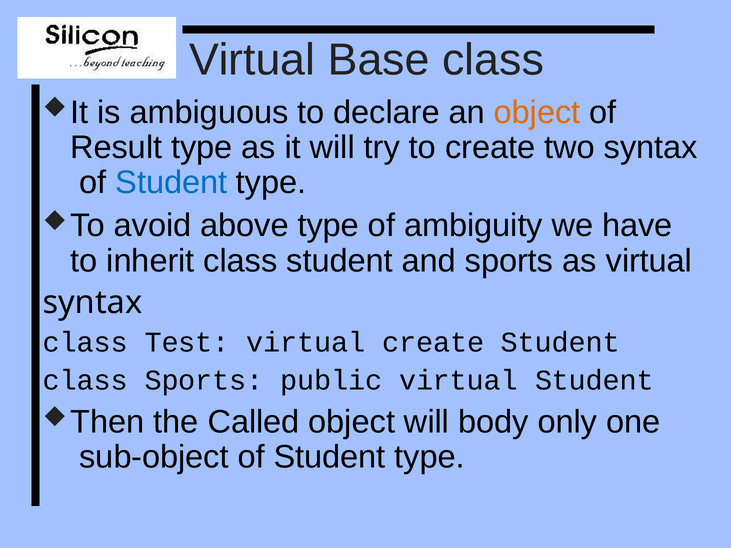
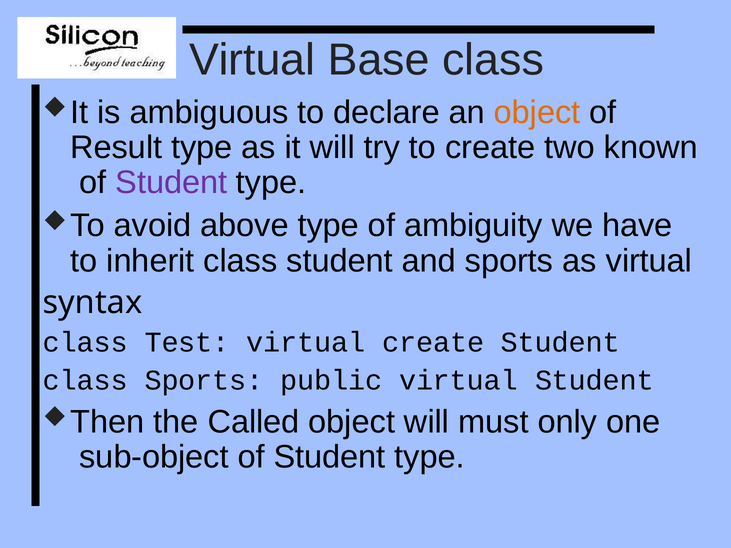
two syntax: syntax -> known (651, 148)
Student colour: blue -> purple (171, 183)
body: body -> must (493, 422)
